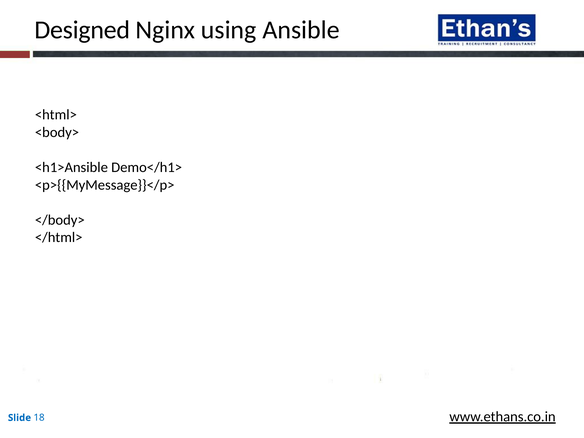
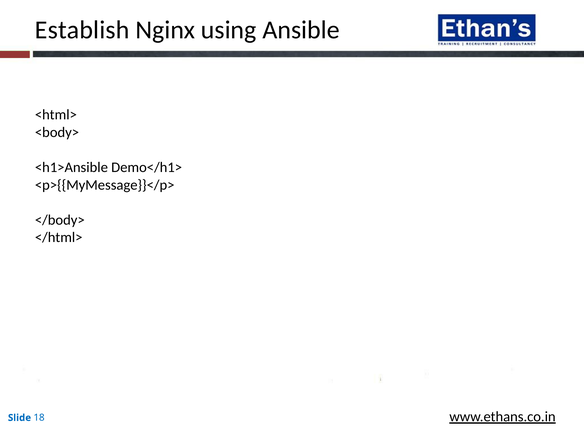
Designed: Designed -> Establish (82, 30)
